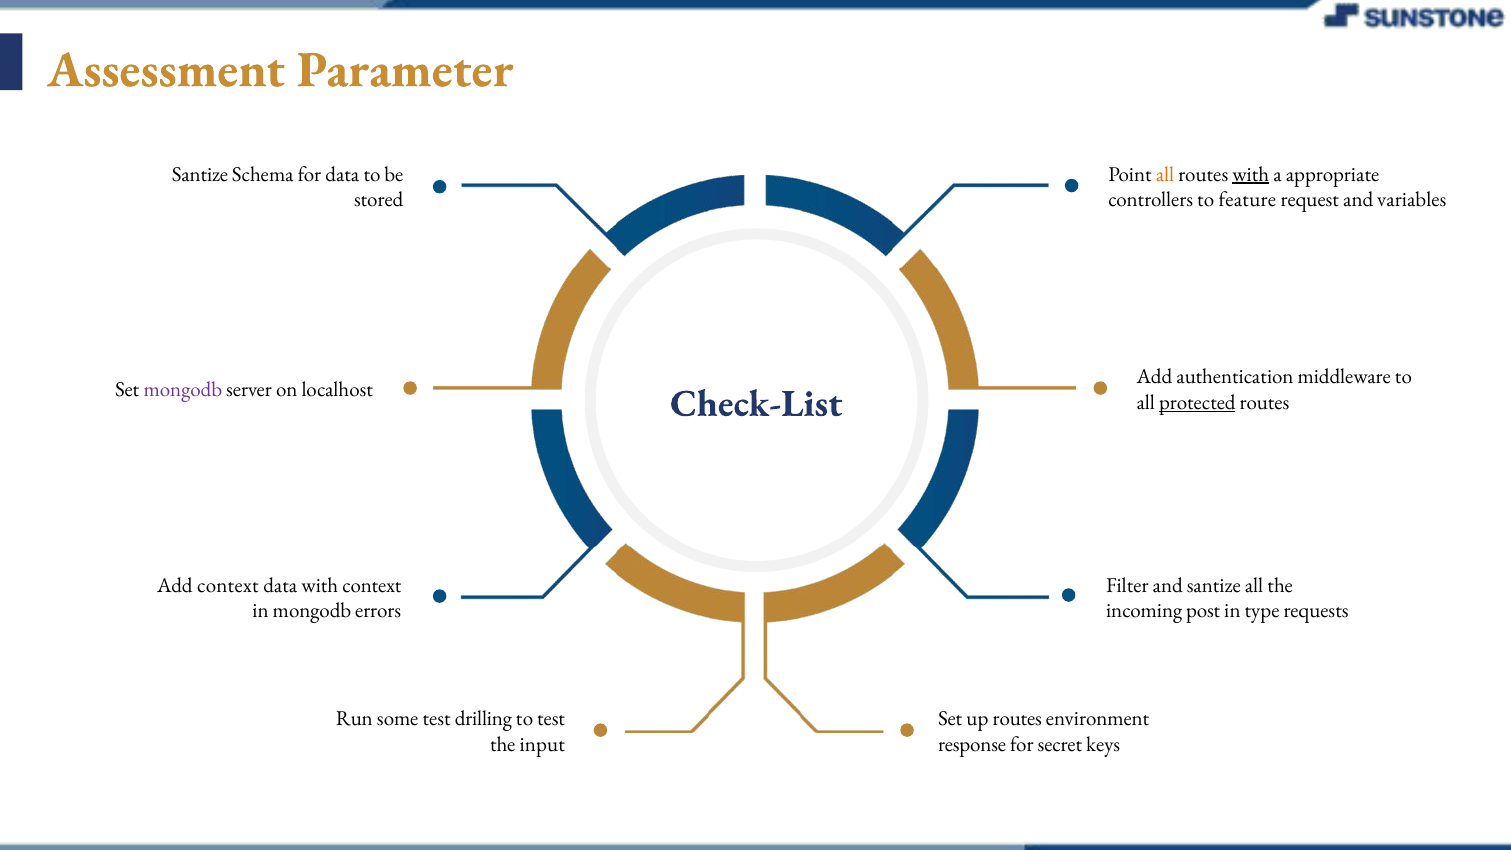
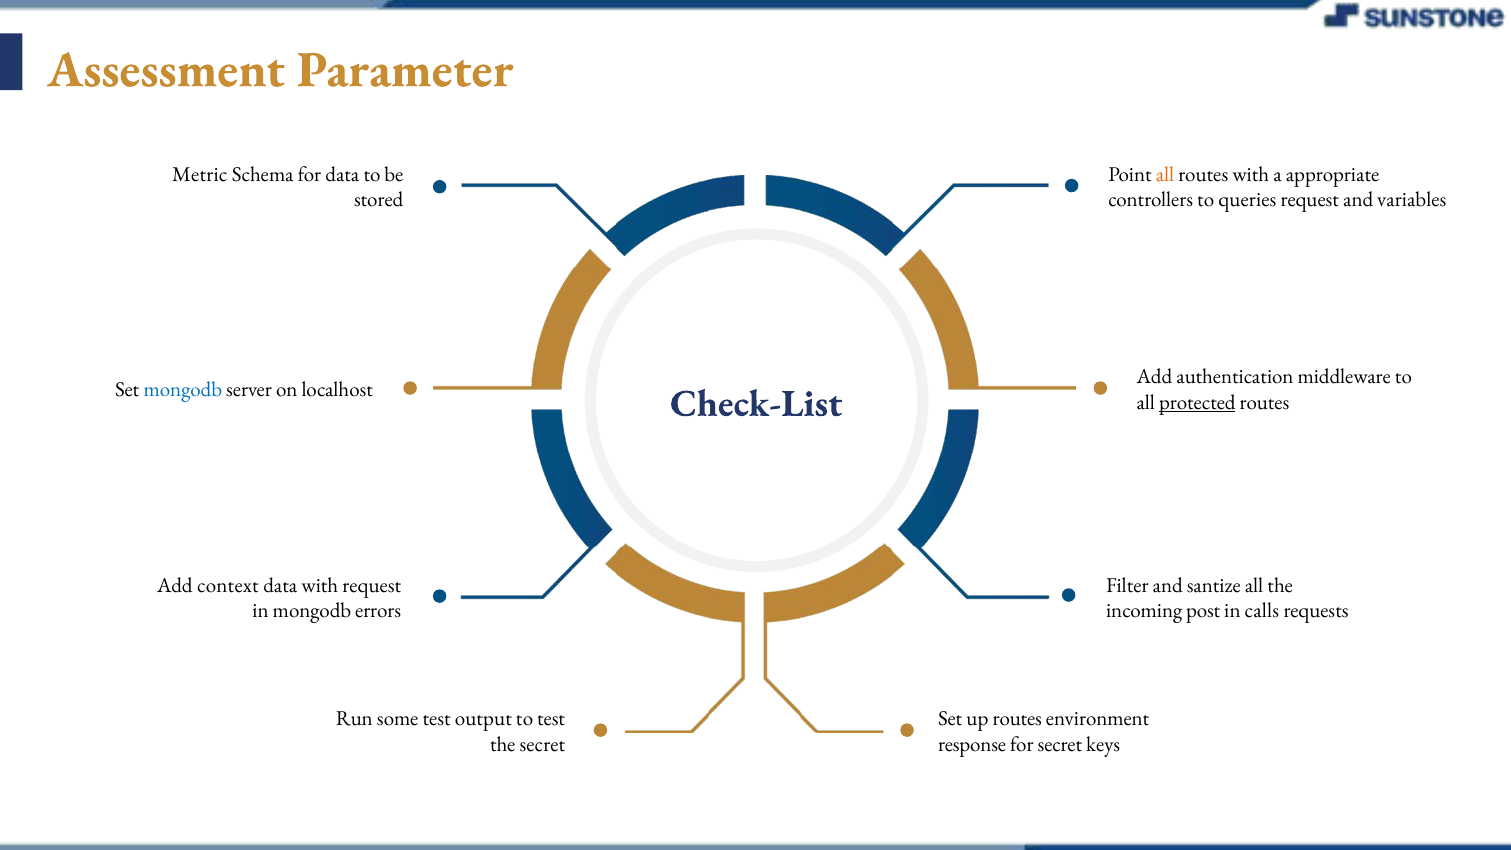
Santize: Santize -> Metric (200, 174)
with underline: present -> none (1251, 174)
feature: feature -> queries (1247, 199)
mongodb colour: purple -> blue (183, 390)
with context: context -> request (372, 585)
type: type -> calls (1262, 610)
drilling: drilling -> output (483, 719)
the input: input -> secret (542, 744)
